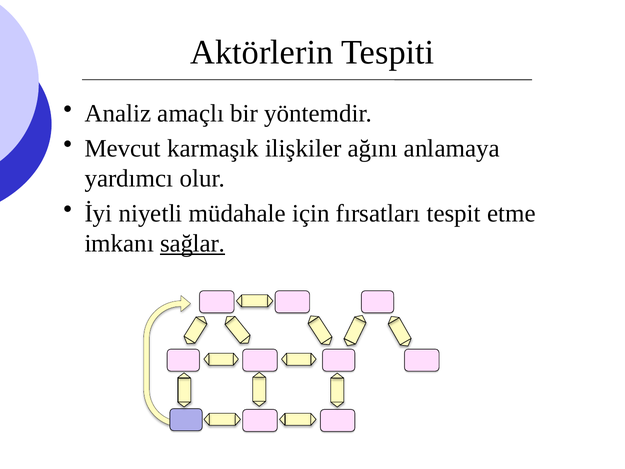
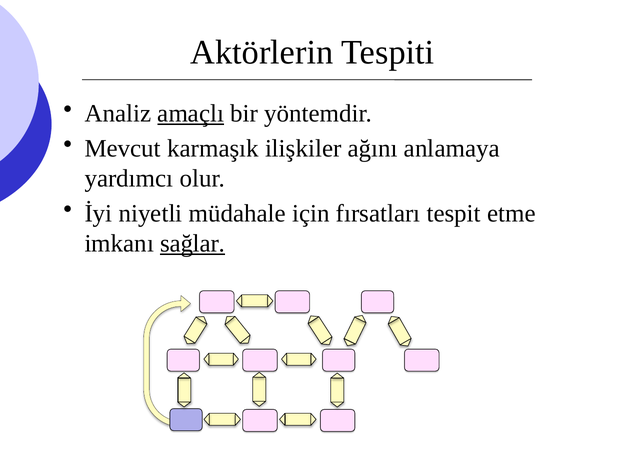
amaçlı underline: none -> present (191, 113)
